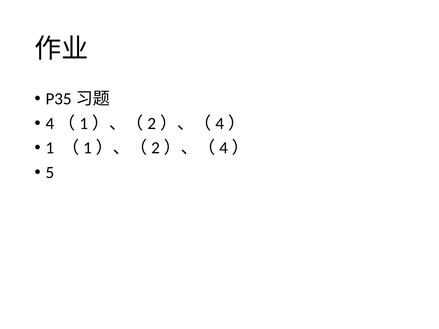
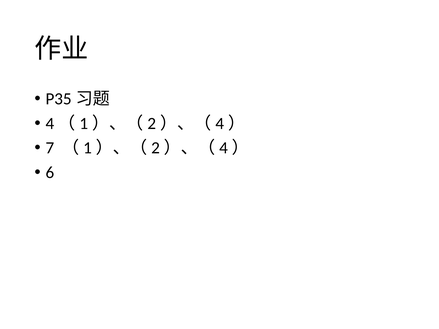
1: 1 -> 7 (50, 148)
5: 5 -> 6 (50, 173)
